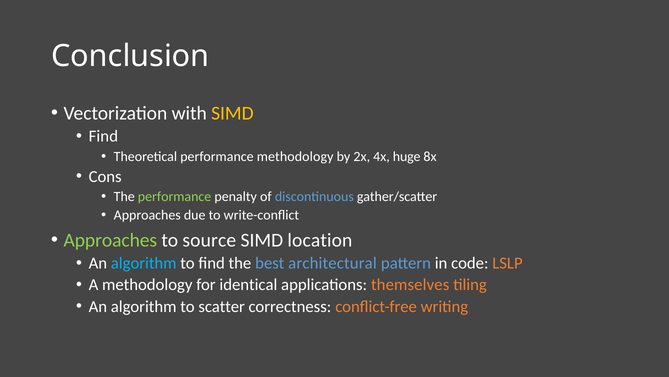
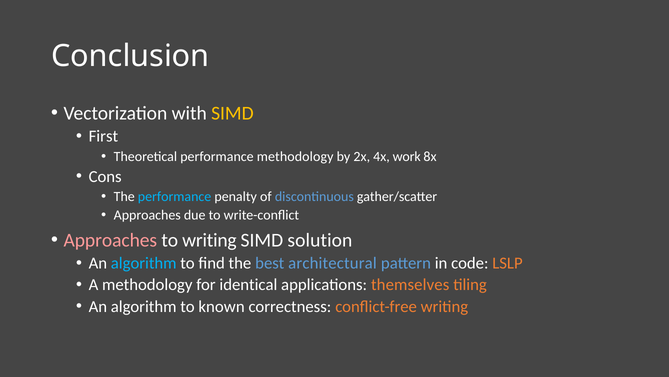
Find: Find -> First (103, 136)
huge: huge -> work (407, 156)
performance colour: light green -> light blue (175, 196)
Approaches colour: light green -> pink (110, 240)
to source: source -> writing (209, 240)
location: location -> solution (320, 240)
scatter: scatter -> known (222, 306)
